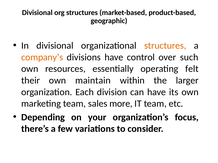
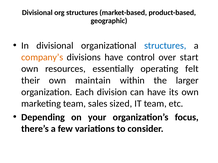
structures colour: orange -> blue (165, 46)
such: such -> start (189, 57)
more: more -> sized (121, 104)
